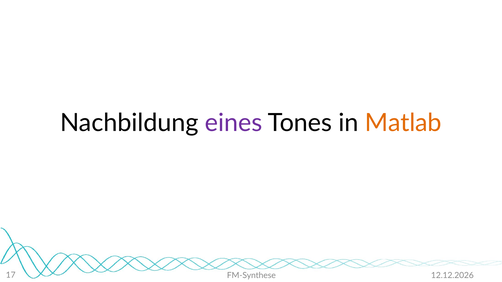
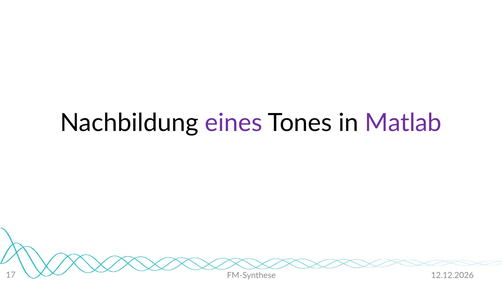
Matlab colour: orange -> purple (403, 123)
